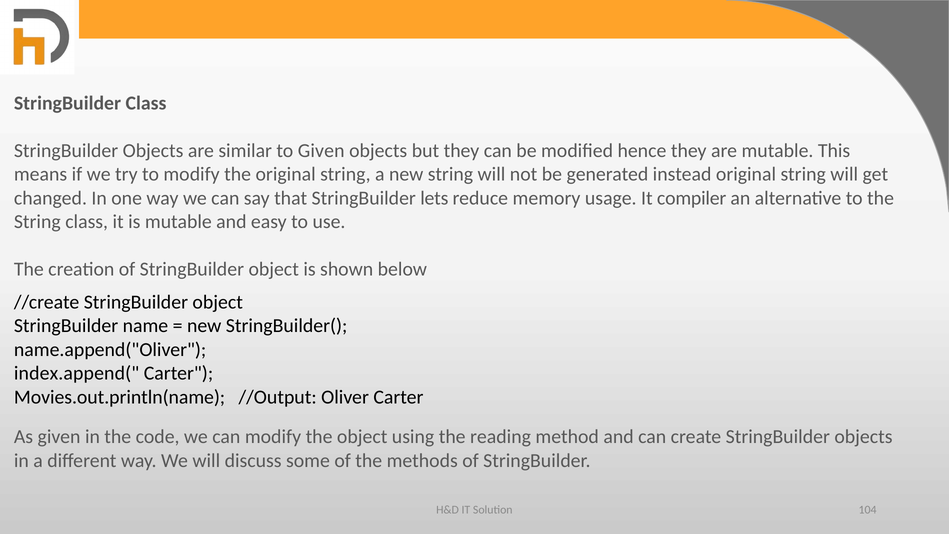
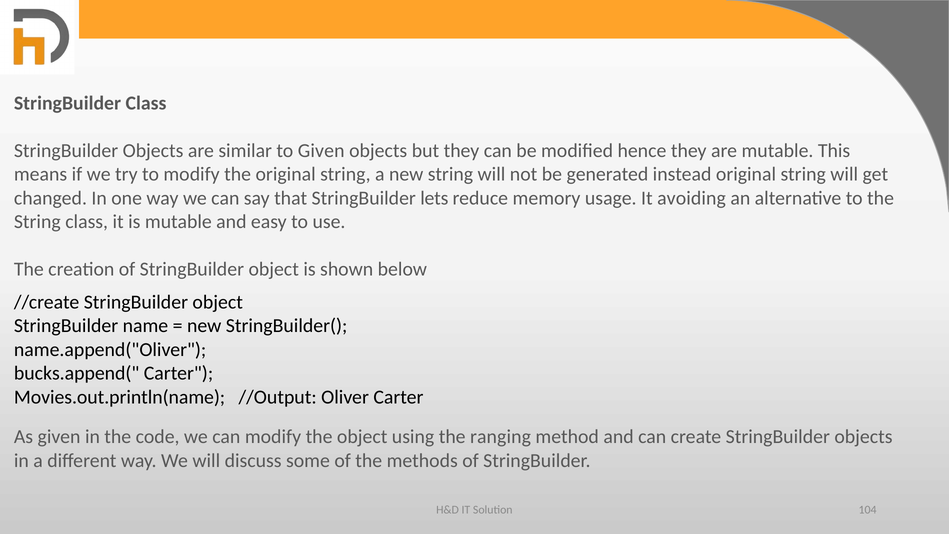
compiler: compiler -> avoiding (692, 198)
index.append(: index.append( -> bucks.append( (77, 373)
reading: reading -> ranging (500, 437)
